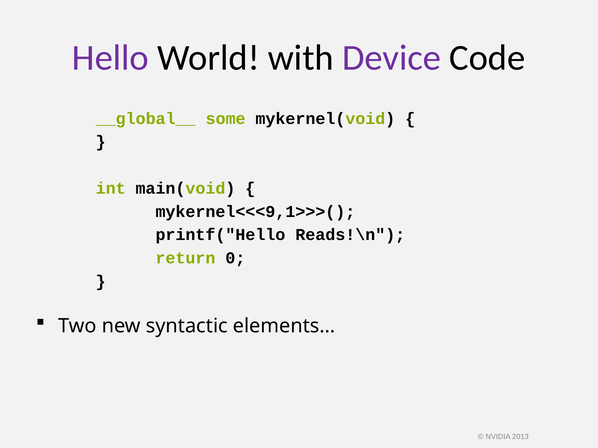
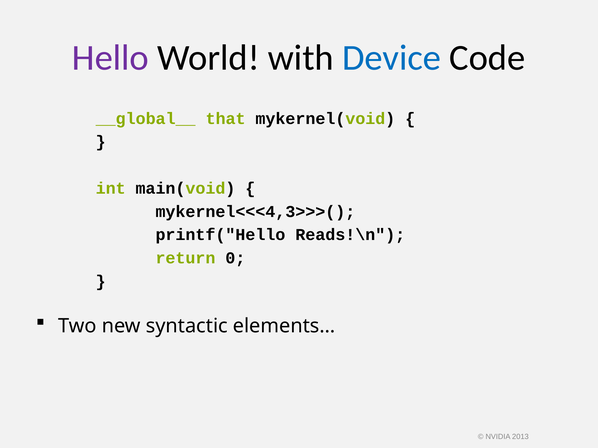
Device colour: purple -> blue (392, 58)
some: some -> that (226, 119)
mykernel<<<9,1>>>(: mykernel<<<9,1>>>( -> mykernel<<<4,3>>>( (255, 212)
